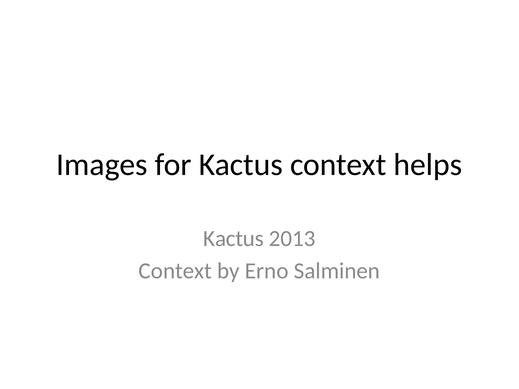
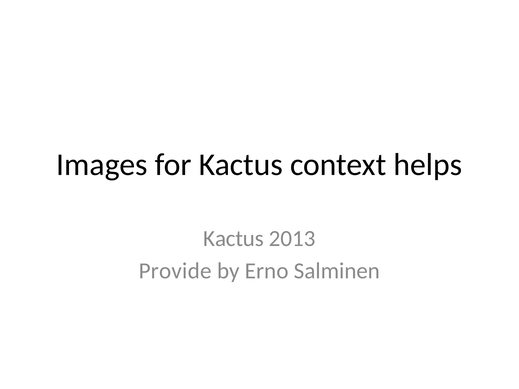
Context: Context -> Provide (175, 271)
